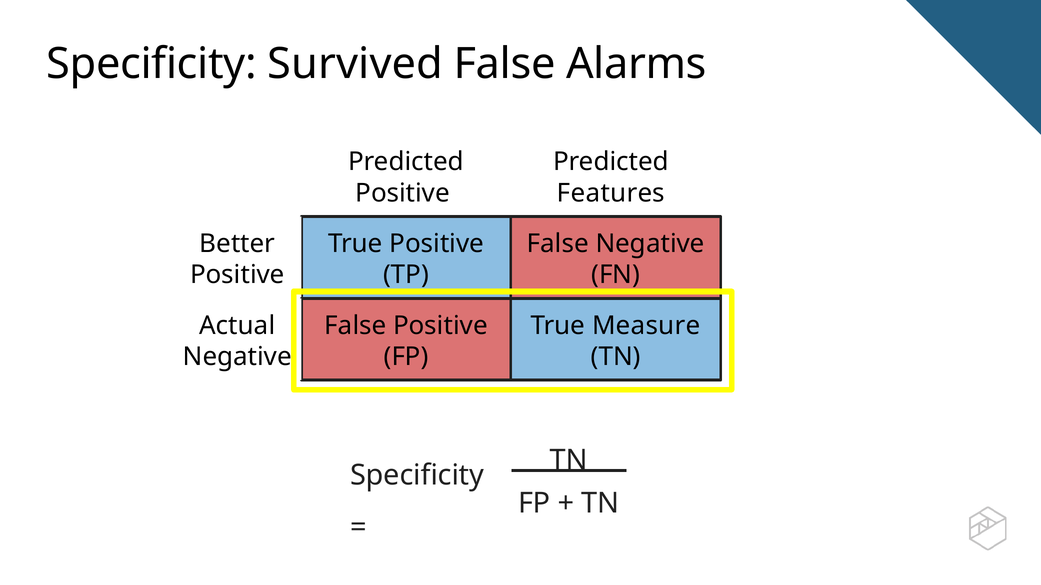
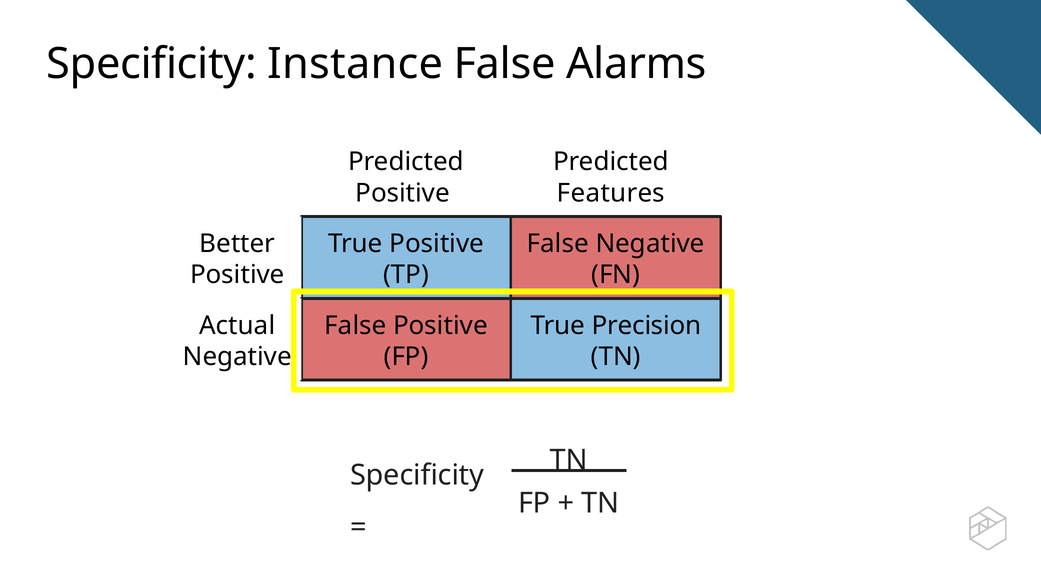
Survived: Survived -> Instance (355, 64)
Measure: Measure -> Precision (647, 326)
